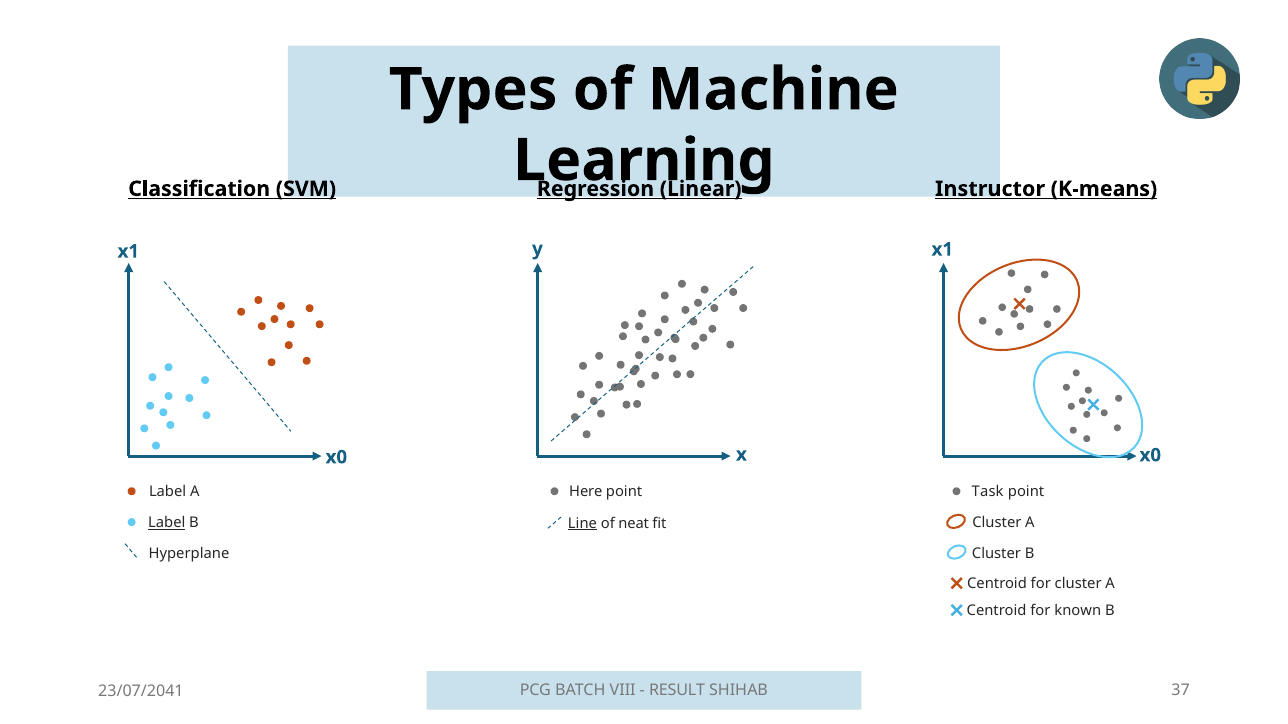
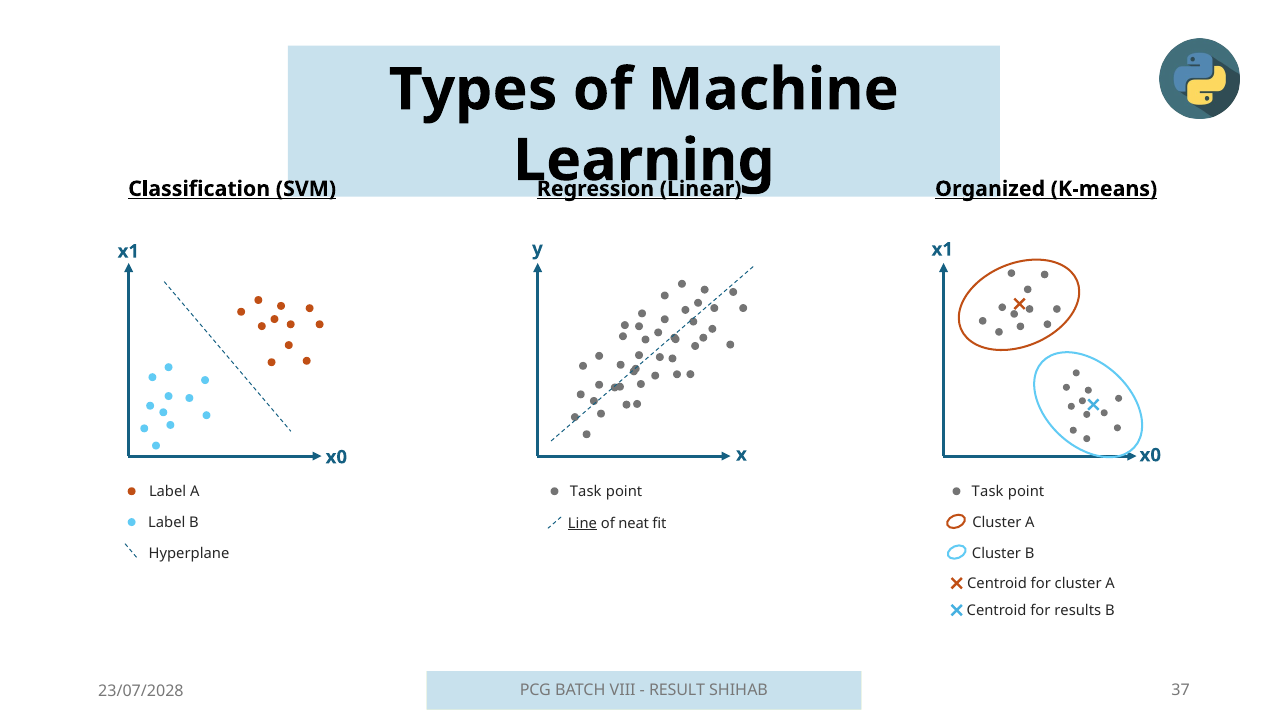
Instructor: Instructor -> Organized (990, 189)
Here: Here -> Task (586, 492)
Label underline: present -> none (167, 523)
known: known -> results (1078, 611)
23/07/2041: 23/07/2041 -> 23/07/2028 (141, 692)
